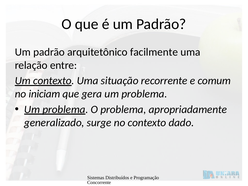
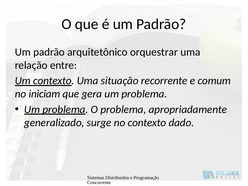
facilmente: facilmente -> orquestrar (154, 52)
